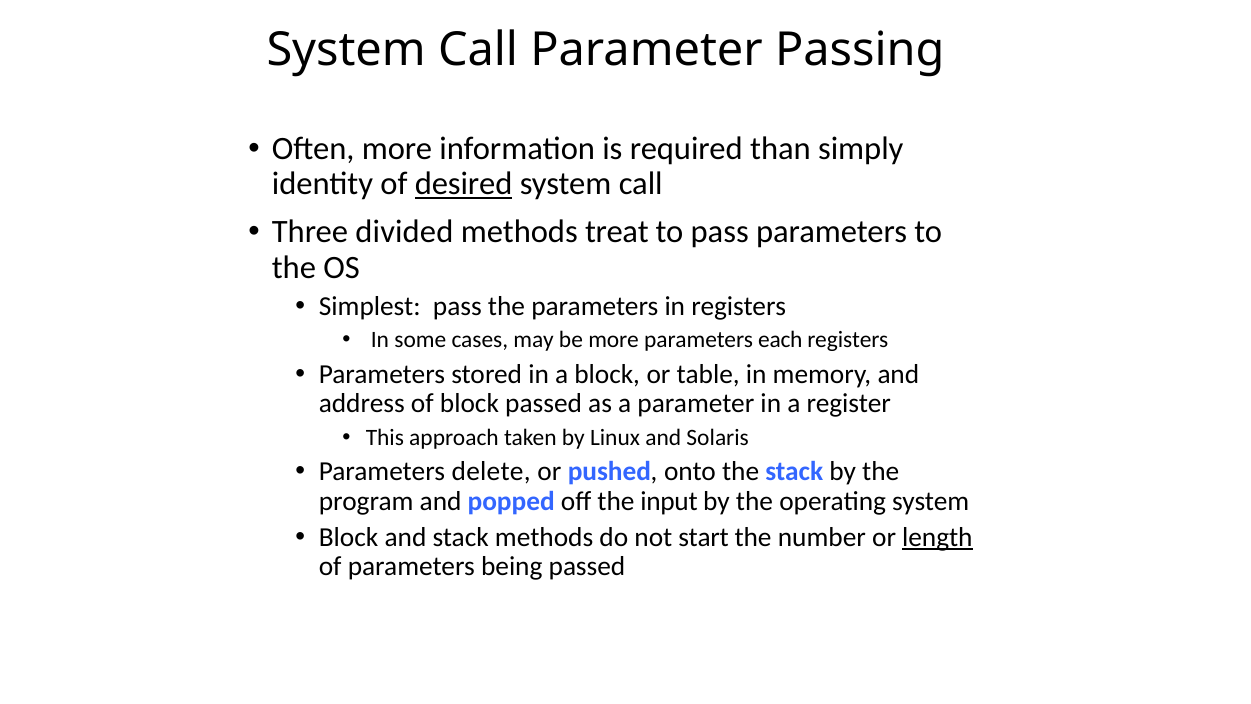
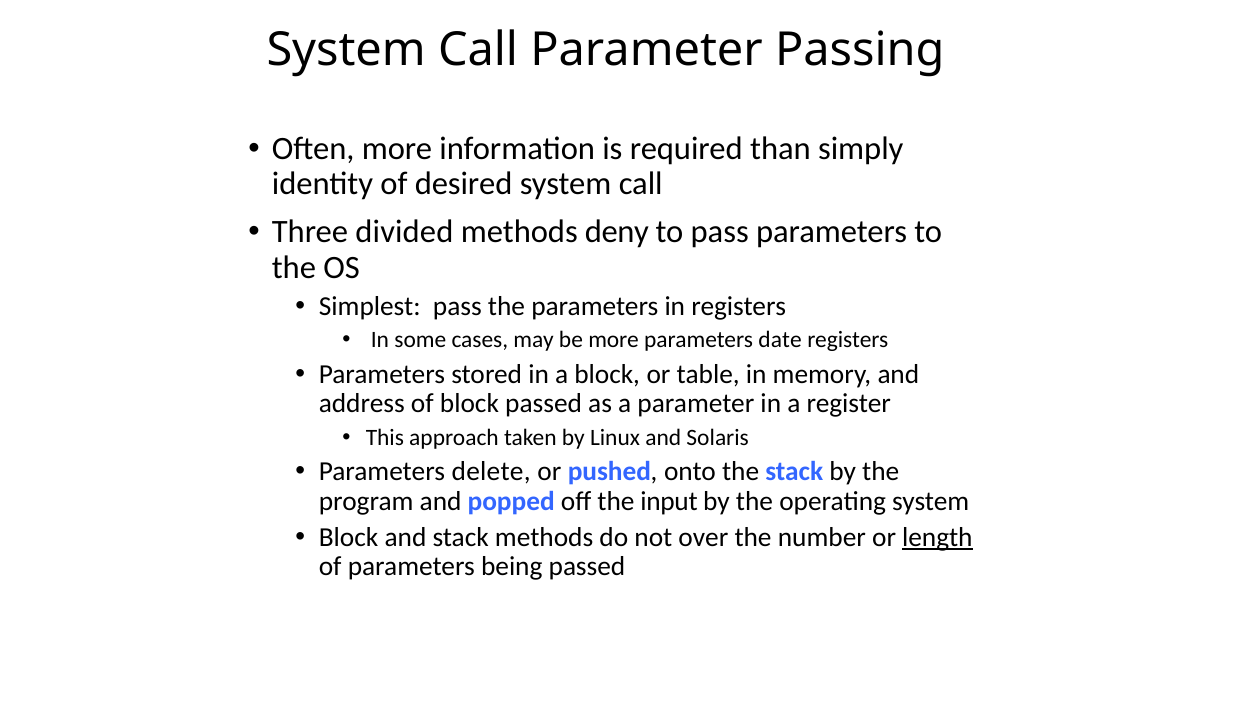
desired underline: present -> none (464, 184)
treat: treat -> deny (617, 232)
each: each -> date (780, 340)
start: start -> over (703, 537)
